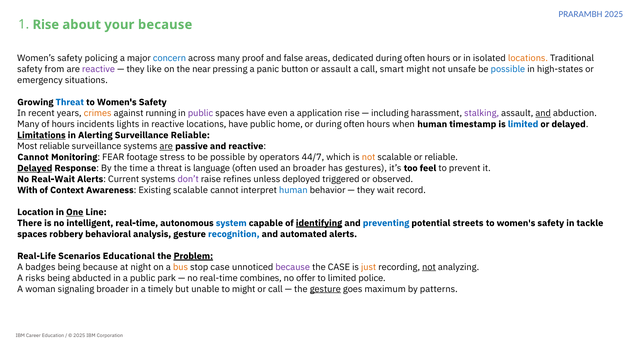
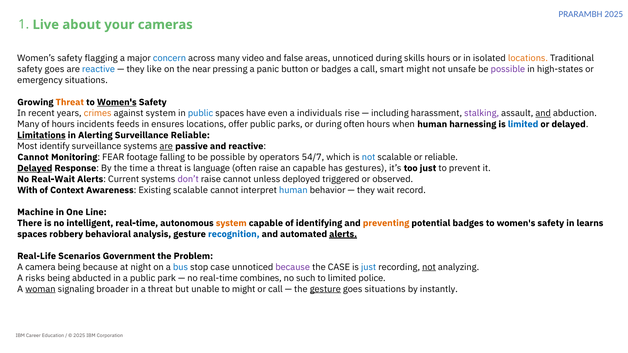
1 Rise: Rise -> Live (46, 25)
your because: because -> cameras (165, 25)
policing: policing -> flagging (101, 58)
proof: proof -> video (253, 58)
areas dedicated: dedicated -> unnoticed (353, 58)
often: often -> skills (415, 58)
safety from: from -> goes (54, 69)
reactive colour: purple -> blue (99, 69)
or assault: assault -> badges (336, 69)
possible colour: blue -> purple (508, 69)
Threat colour: blue -> orange (70, 102)
Women's underline: none -> present (117, 102)
against running: running -> system (161, 113)
public colour: purple -> blue (200, 113)
application: application -> individuals (320, 113)
lights: lights -> feeds (128, 124)
in reactive: reactive -> ensures (168, 124)
locations have: have -> offer (238, 124)
home: home -> parks (290, 124)
timestamp: timestamp -> harnessing (473, 124)
Most reliable: reliable -> identify (55, 146)
stress: stress -> falling (172, 157)
44/7: 44/7 -> 54/7 (313, 157)
not colour: orange -> blue (369, 157)
often used: used -> raise (269, 168)
an broader: broader -> capable (309, 168)
too feel: feel -> just (428, 168)
raise refines: refines -> cannot (237, 179)
Location: Location -> Machine (35, 212)
One underline: present -> none (75, 212)
system colour: blue -> orange (231, 223)
identifying underline: present -> none (319, 223)
preventing colour: blue -> orange (386, 223)
potential streets: streets -> badges (468, 223)
tackle: tackle -> learns (590, 223)
alerts underline: none -> present (343, 234)
Educational: Educational -> Government (129, 256)
Problem underline: present -> none (193, 256)
badges: badges -> camera (40, 267)
bus colour: orange -> blue (181, 267)
just colour: orange -> blue (369, 267)
offer: offer -> such (306, 278)
woman underline: none -> present (40, 289)
in a timely: timely -> threat (160, 289)
goes maximum: maximum -> situations (385, 289)
patterns: patterns -> instantly (439, 289)
